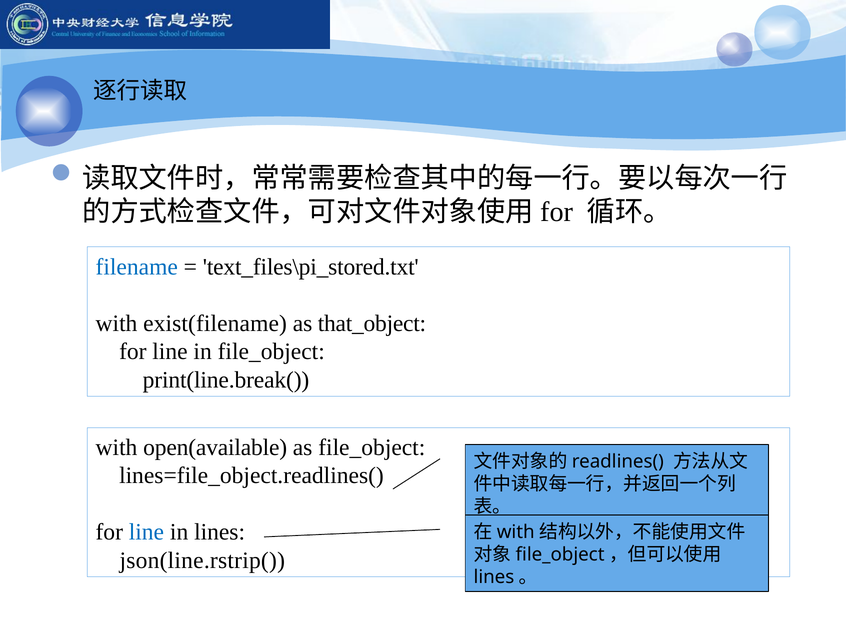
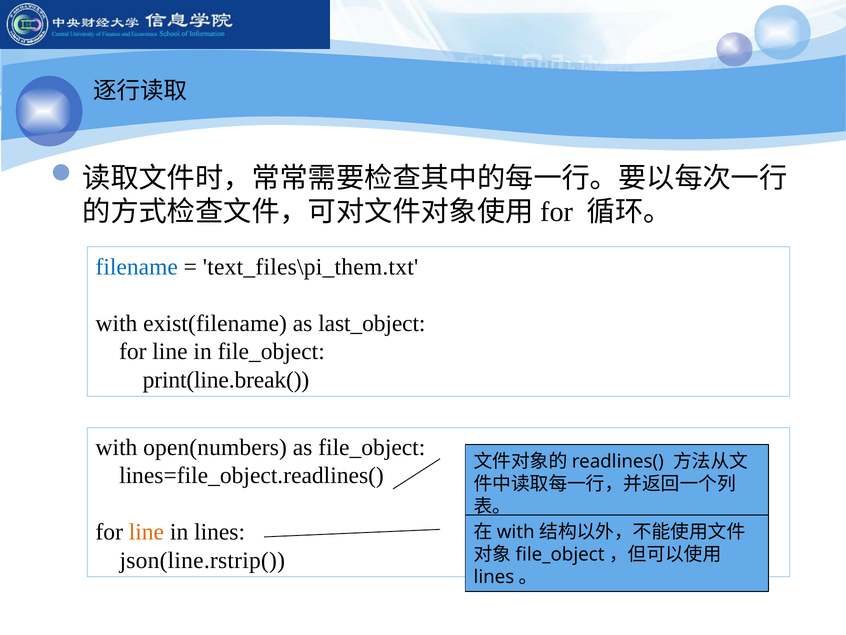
text_files\pi_stored.txt: text_files\pi_stored.txt -> text_files\pi_them.txt (311, 267)
that_object: that_object -> last_object (372, 323)
open(available: open(available -> open(numbers (215, 447)
line colour: blue -> orange (146, 532)
